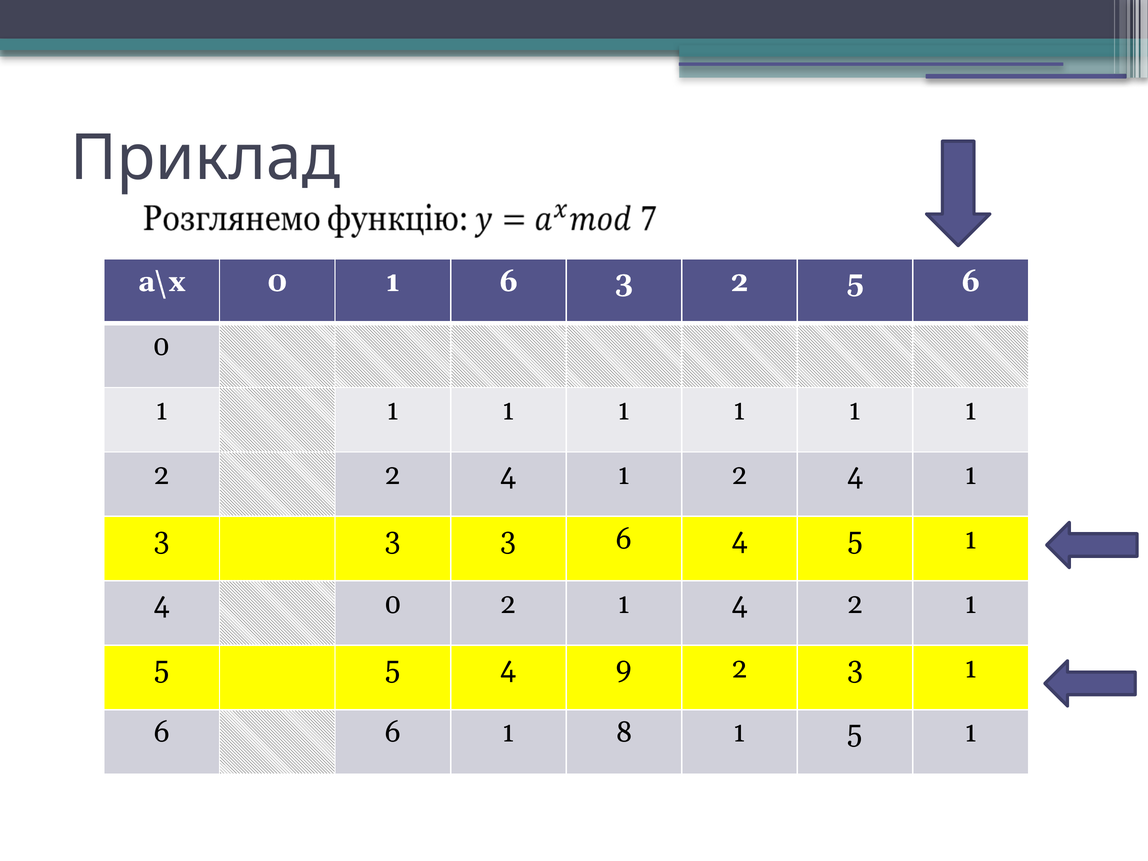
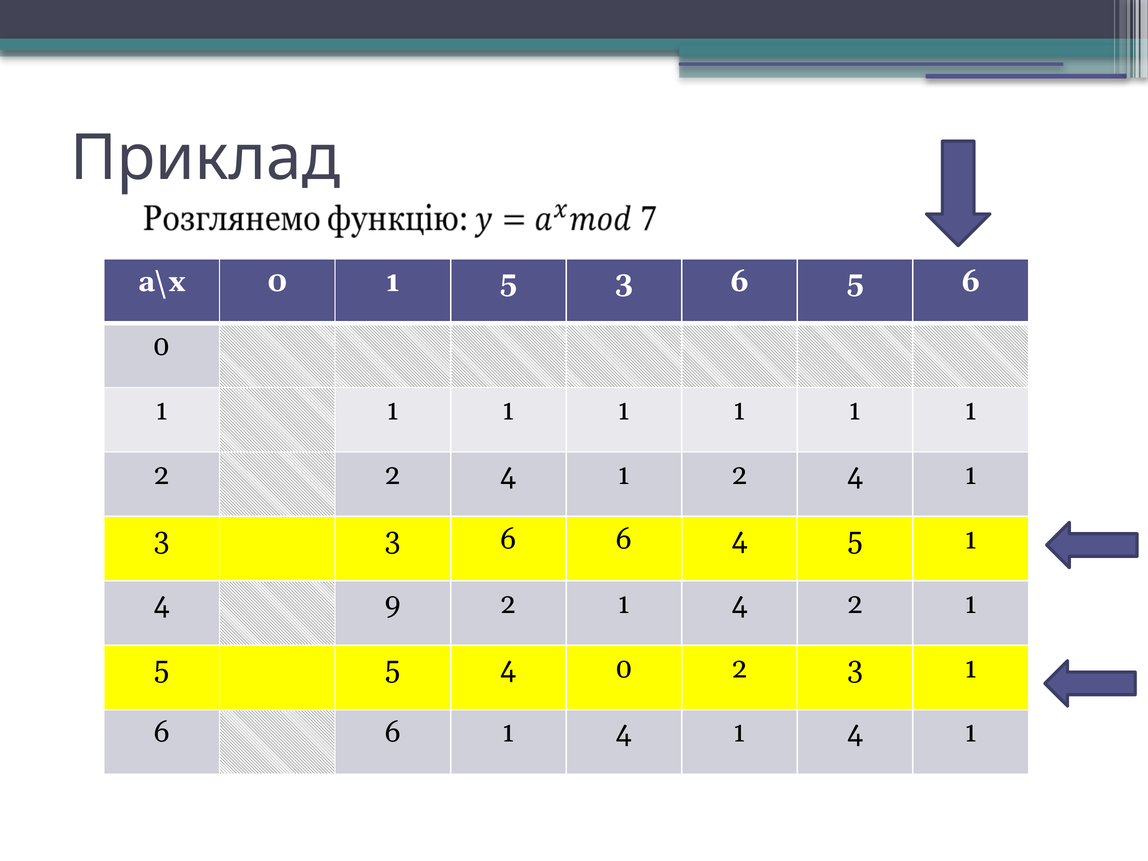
0 1 6: 6 -> 5 (508, 282)
2: 2 -> 6 (740, 282)
3 3 3: 3 -> 6 (509, 539)
4 0: 0 -> 9 (393, 604)
4 9: 9 -> 0 (624, 668)
6 1 8: 8 -> 4 (624, 732)
5: 5 -> 4 (855, 732)
